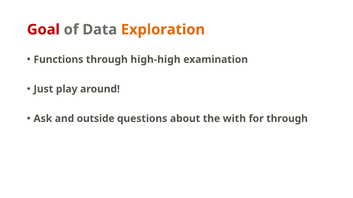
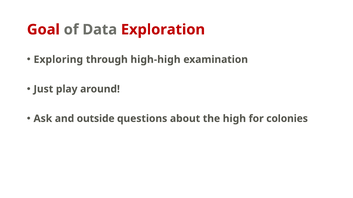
Exploration colour: orange -> red (163, 30)
Functions: Functions -> Exploring (58, 60)
with: with -> high (234, 119)
for through: through -> colonies (287, 119)
